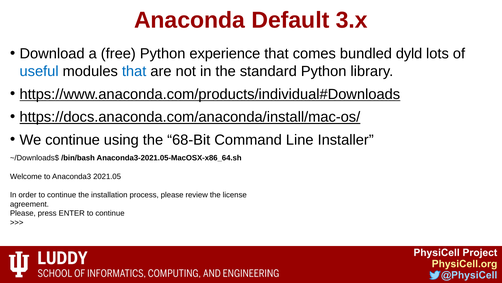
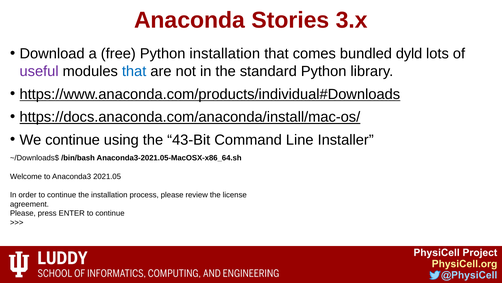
Default: Default -> Stories (290, 20)
Python experience: experience -> installation (225, 54)
useful colour: blue -> purple (39, 71)
68-Bit: 68-Bit -> 43-Bit (189, 140)
